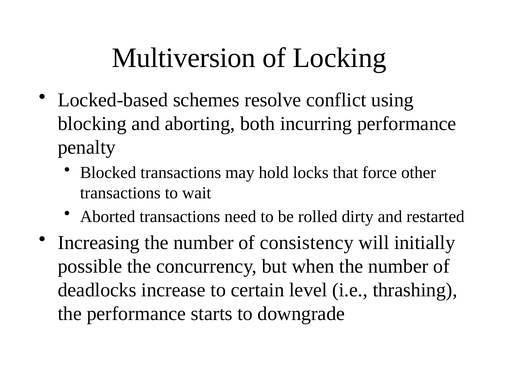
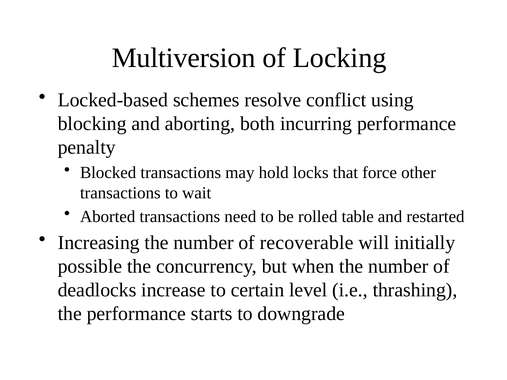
dirty: dirty -> table (358, 217)
consistency: consistency -> recoverable (307, 243)
